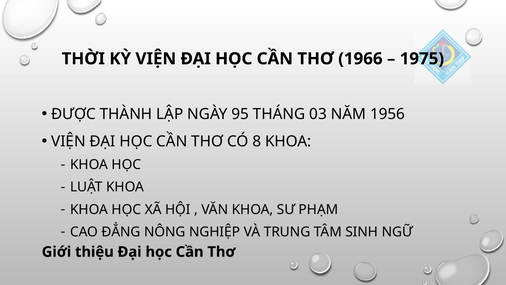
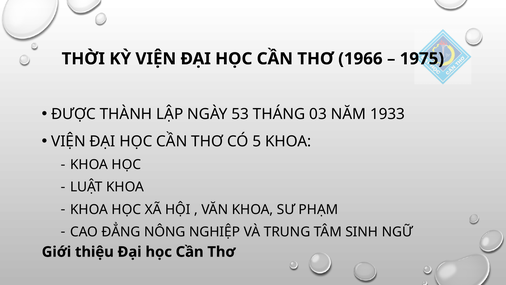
95: 95 -> 53 (240, 114)
1956: 1956 -> 1933 (388, 114)
8: 8 -> 5 (257, 141)
